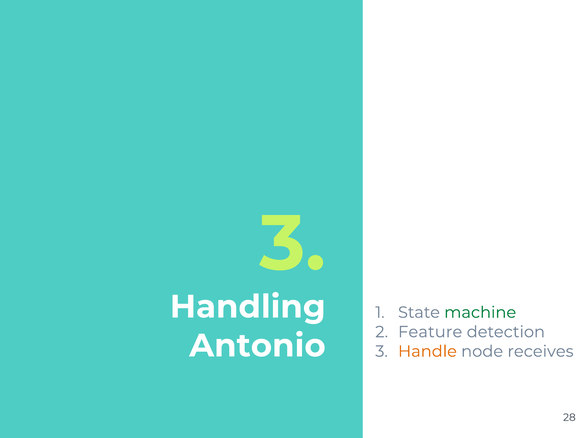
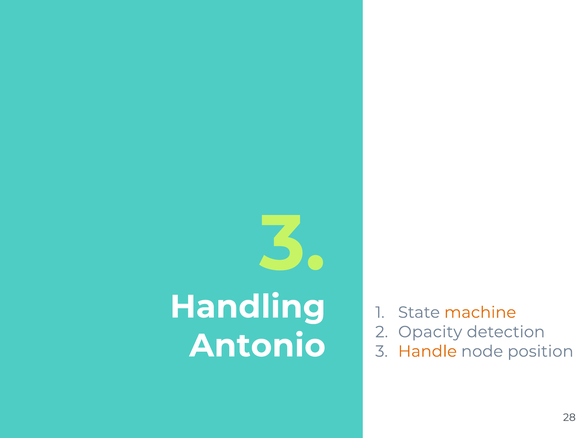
machine colour: green -> orange (480, 312)
Feature: Feature -> Opacity (430, 332)
receives: receives -> position (540, 351)
